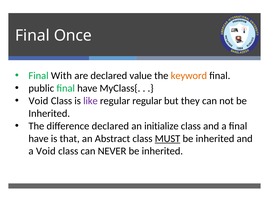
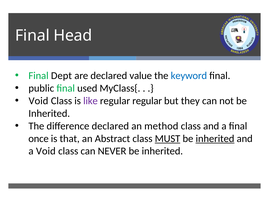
Once: Once -> Head (73, 36)
With: With -> Dept (61, 76)
keyword colour: orange -> blue (189, 76)
public final have: have -> used (87, 88)
initialize: initialize -> method (161, 126)
have: have -> once (39, 138)
inherited underline: none -> present (215, 138)
